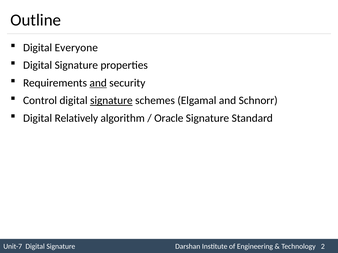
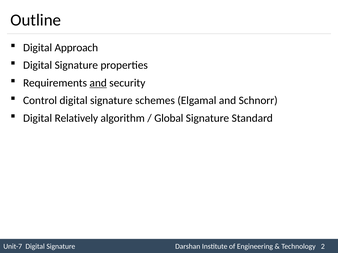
Everyone: Everyone -> Approach (76, 48)
signature underline: present -> none (111, 101)
Oracle: Oracle -> Global (169, 118)
